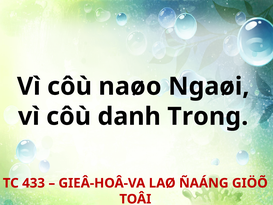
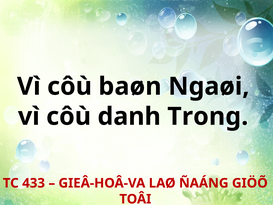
naøo: naøo -> baøn (130, 86)
